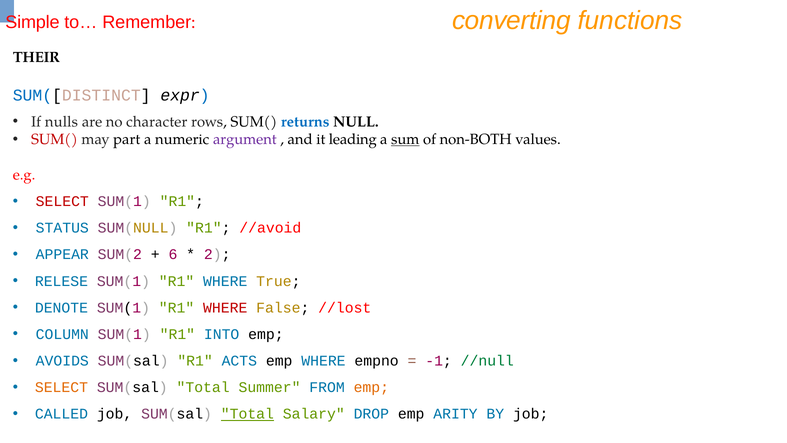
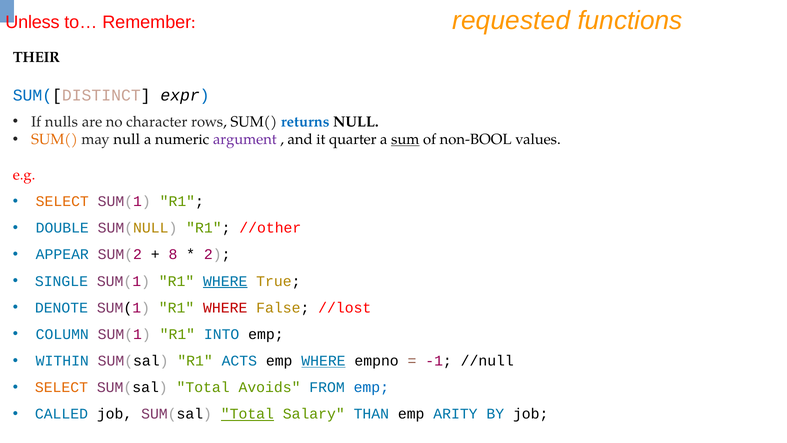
Simple: Simple -> Unless (32, 23)
converting: converting -> requested (511, 20)
SUM( colour: red -> orange (55, 139)
may part: part -> null (127, 139)
leading: leading -> quarter (353, 139)
non-BOTH: non-BOTH -> non-BOOL (476, 139)
SELECT colour: red -> orange (62, 201)
STATUS: STATUS -> DOUBLE (62, 228)
//avoid: //avoid -> //other (270, 228)
6: 6 -> 8 (173, 254)
RELESE: RELESE -> SINGLE (61, 281)
WHERE underline: none -> present (225, 281)
AVOIDS: AVOIDS -> WITHIN (62, 361)
WHERE underline: none -> present (323, 361)
//null colour: green -> black (487, 361)
Summer: Summer -> Avoids (270, 387)
emp colour: orange -> blue (371, 387)
DROP: DROP -> THAN (371, 414)
